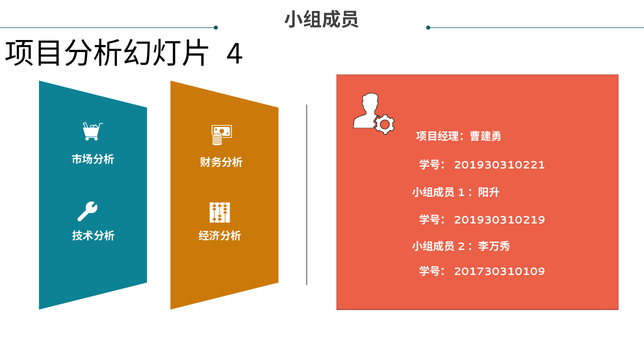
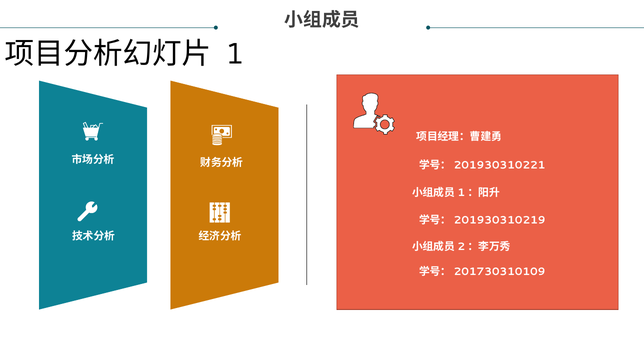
4: 4 -> 1 (235, 54)
